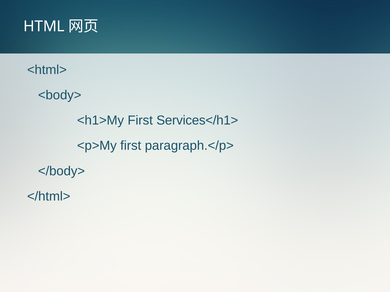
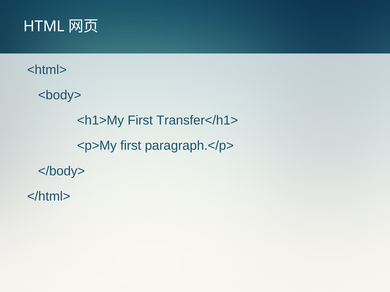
Services</h1>: Services</h1> -> Transfer</h1> (197, 121)
